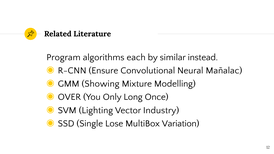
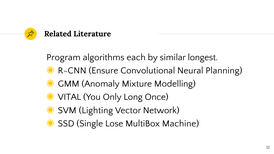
instead: instead -> longest (203, 57)
Mañalac: Mañalac -> Planning (224, 71)
Showing: Showing -> Anomaly (101, 84)
OVER: OVER -> VITAL (69, 97)
Industry: Industry -> Network (161, 110)
Variation: Variation -> Machine (181, 124)
